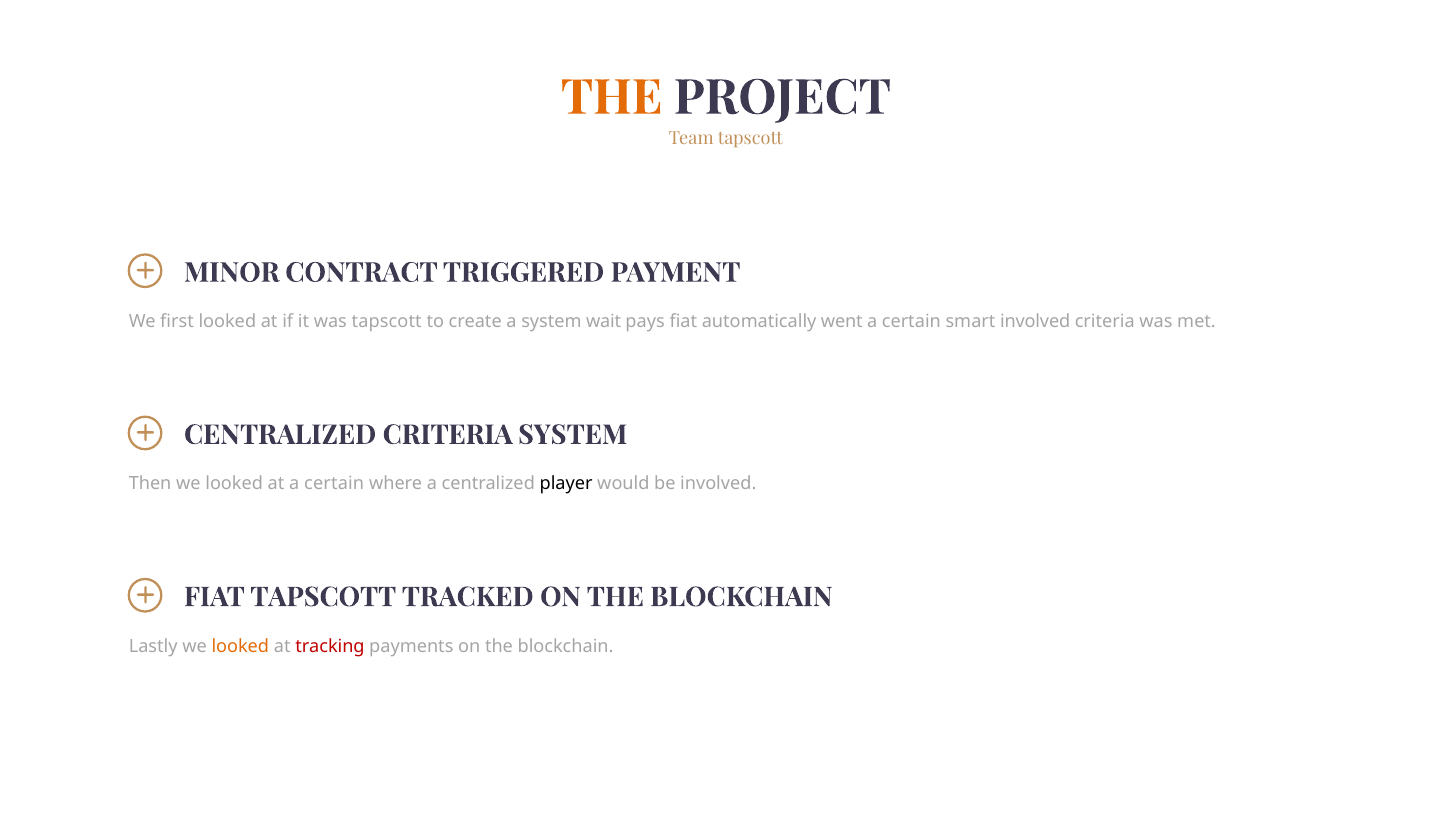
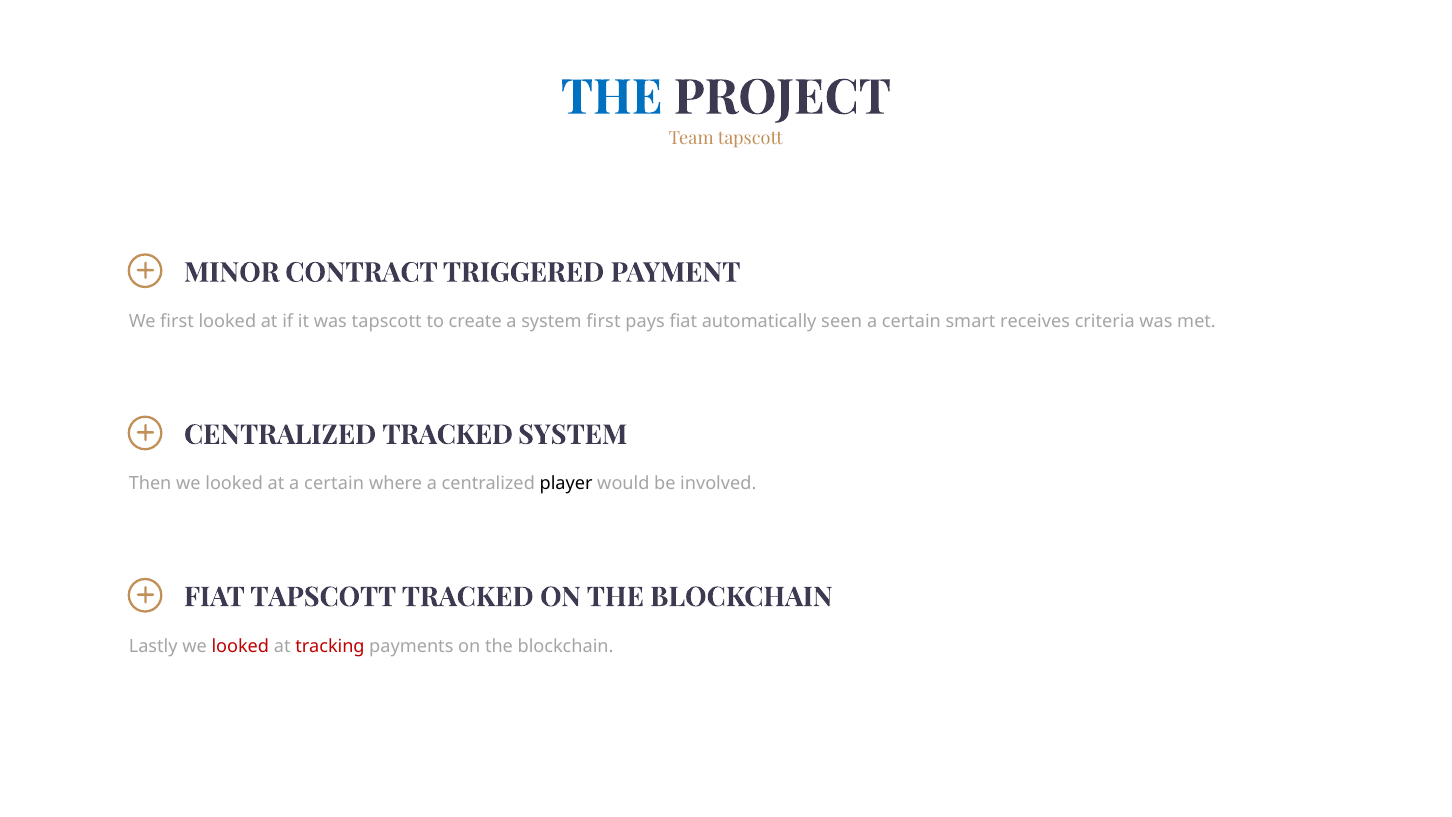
THE colour: orange -> blue (612, 98)
system wait: wait -> first (603, 321)
went: went -> seen (842, 321)
smart involved: involved -> receives (1035, 321)
CENTRALIZED CRITERIA: CRITERIA -> TRACKED (448, 435)
looked colour: orange -> red (240, 646)
